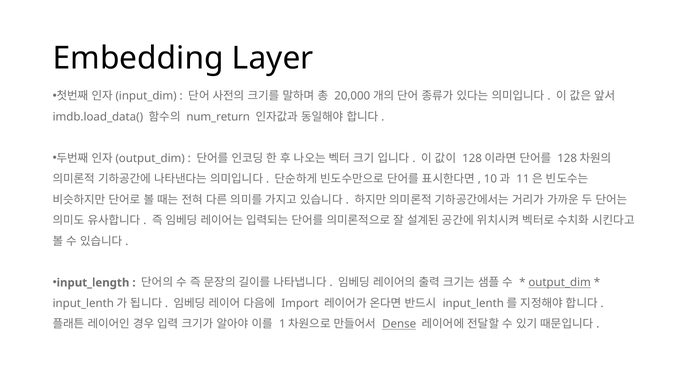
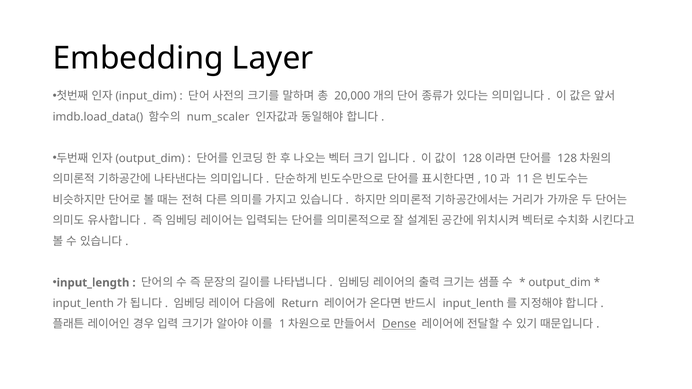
num_return: num_return -> num_scaler (218, 117)
output_dim underline: present -> none (560, 283)
Import: Import -> Return (300, 304)
